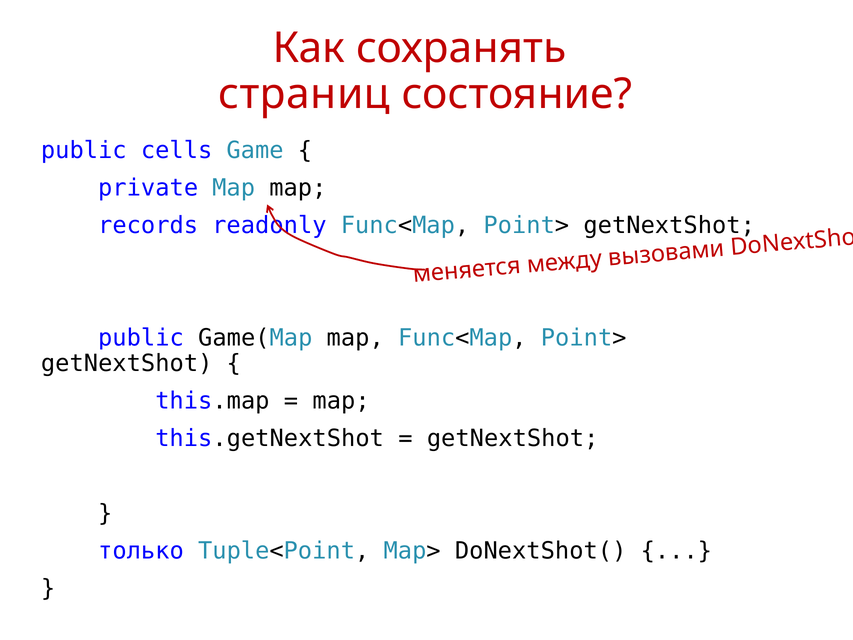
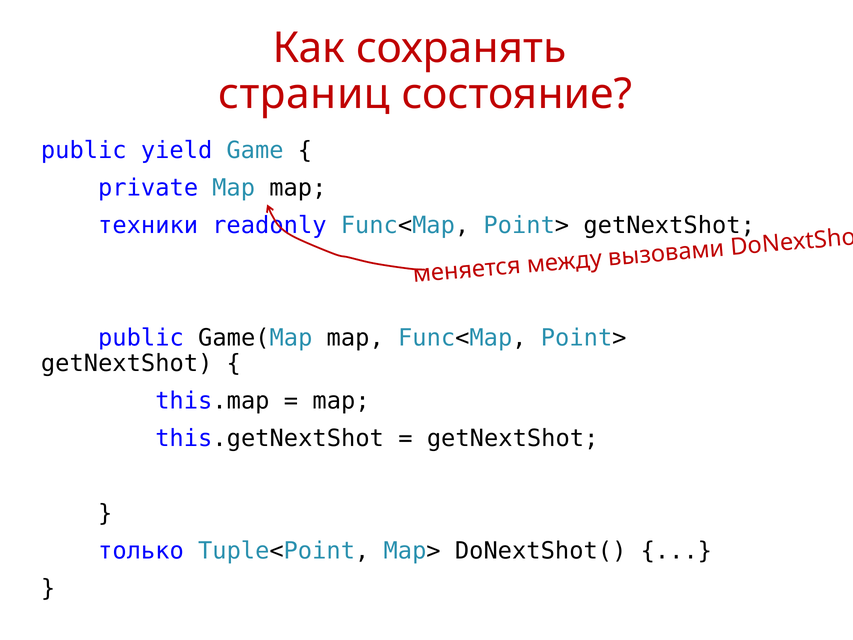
cells: cells -> yield (177, 150)
records: records -> техники (148, 225)
